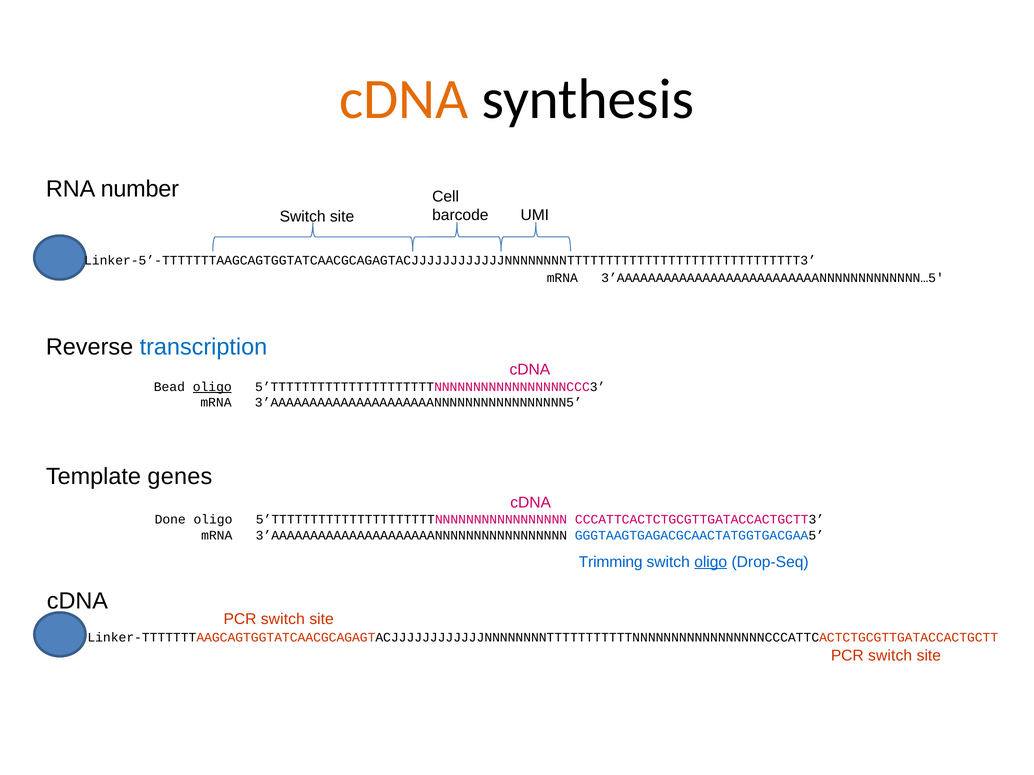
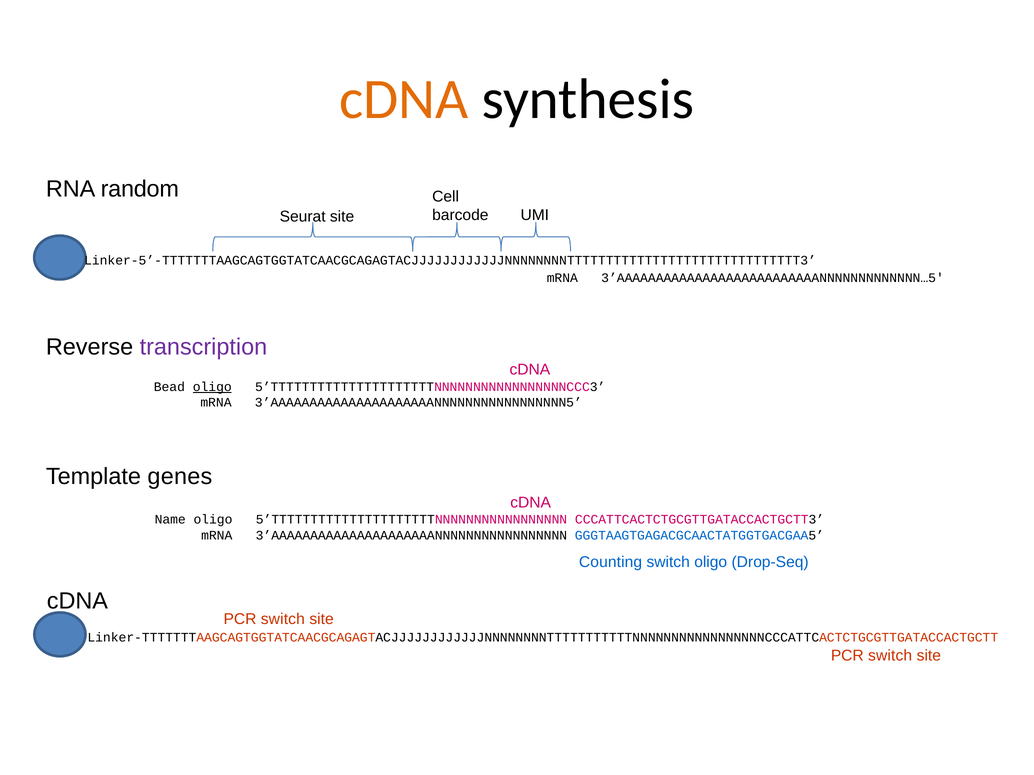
number: number -> random (140, 189)
Switch: Switch -> Seurat (303, 217)
transcription colour: blue -> purple (203, 347)
Done: Done -> Name (170, 520)
Trimming: Trimming -> Counting (611, 562)
oligo underline: present -> none (711, 562)
